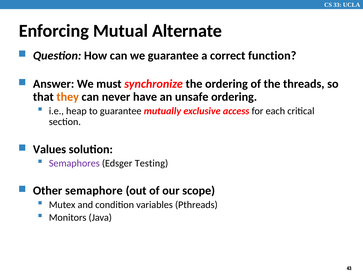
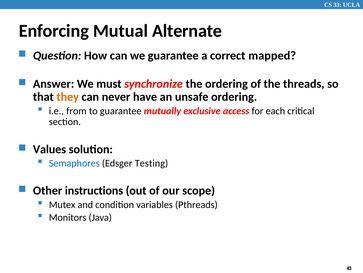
function: function -> mapped (272, 55)
heap: heap -> from (76, 111)
Semaphores colour: purple -> blue (74, 163)
semaphore: semaphore -> instructions (94, 190)
